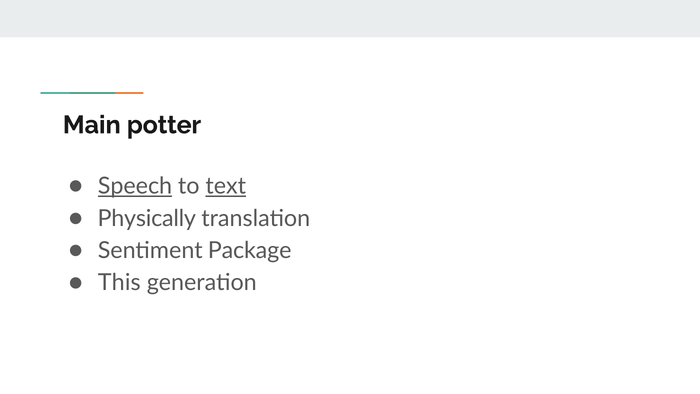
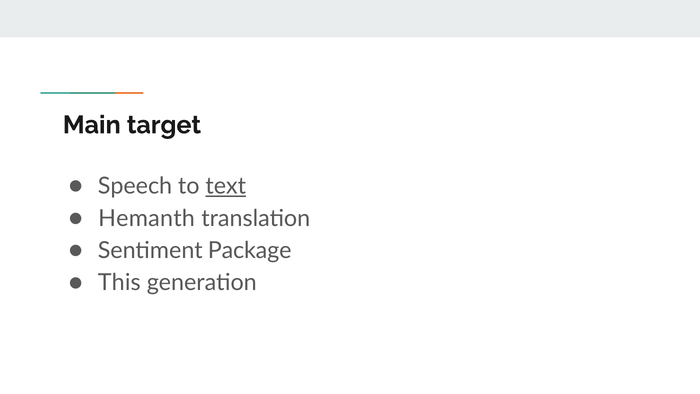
potter: potter -> target (164, 125)
Speech underline: present -> none (135, 186)
Physically: Physically -> Hemanth (147, 218)
